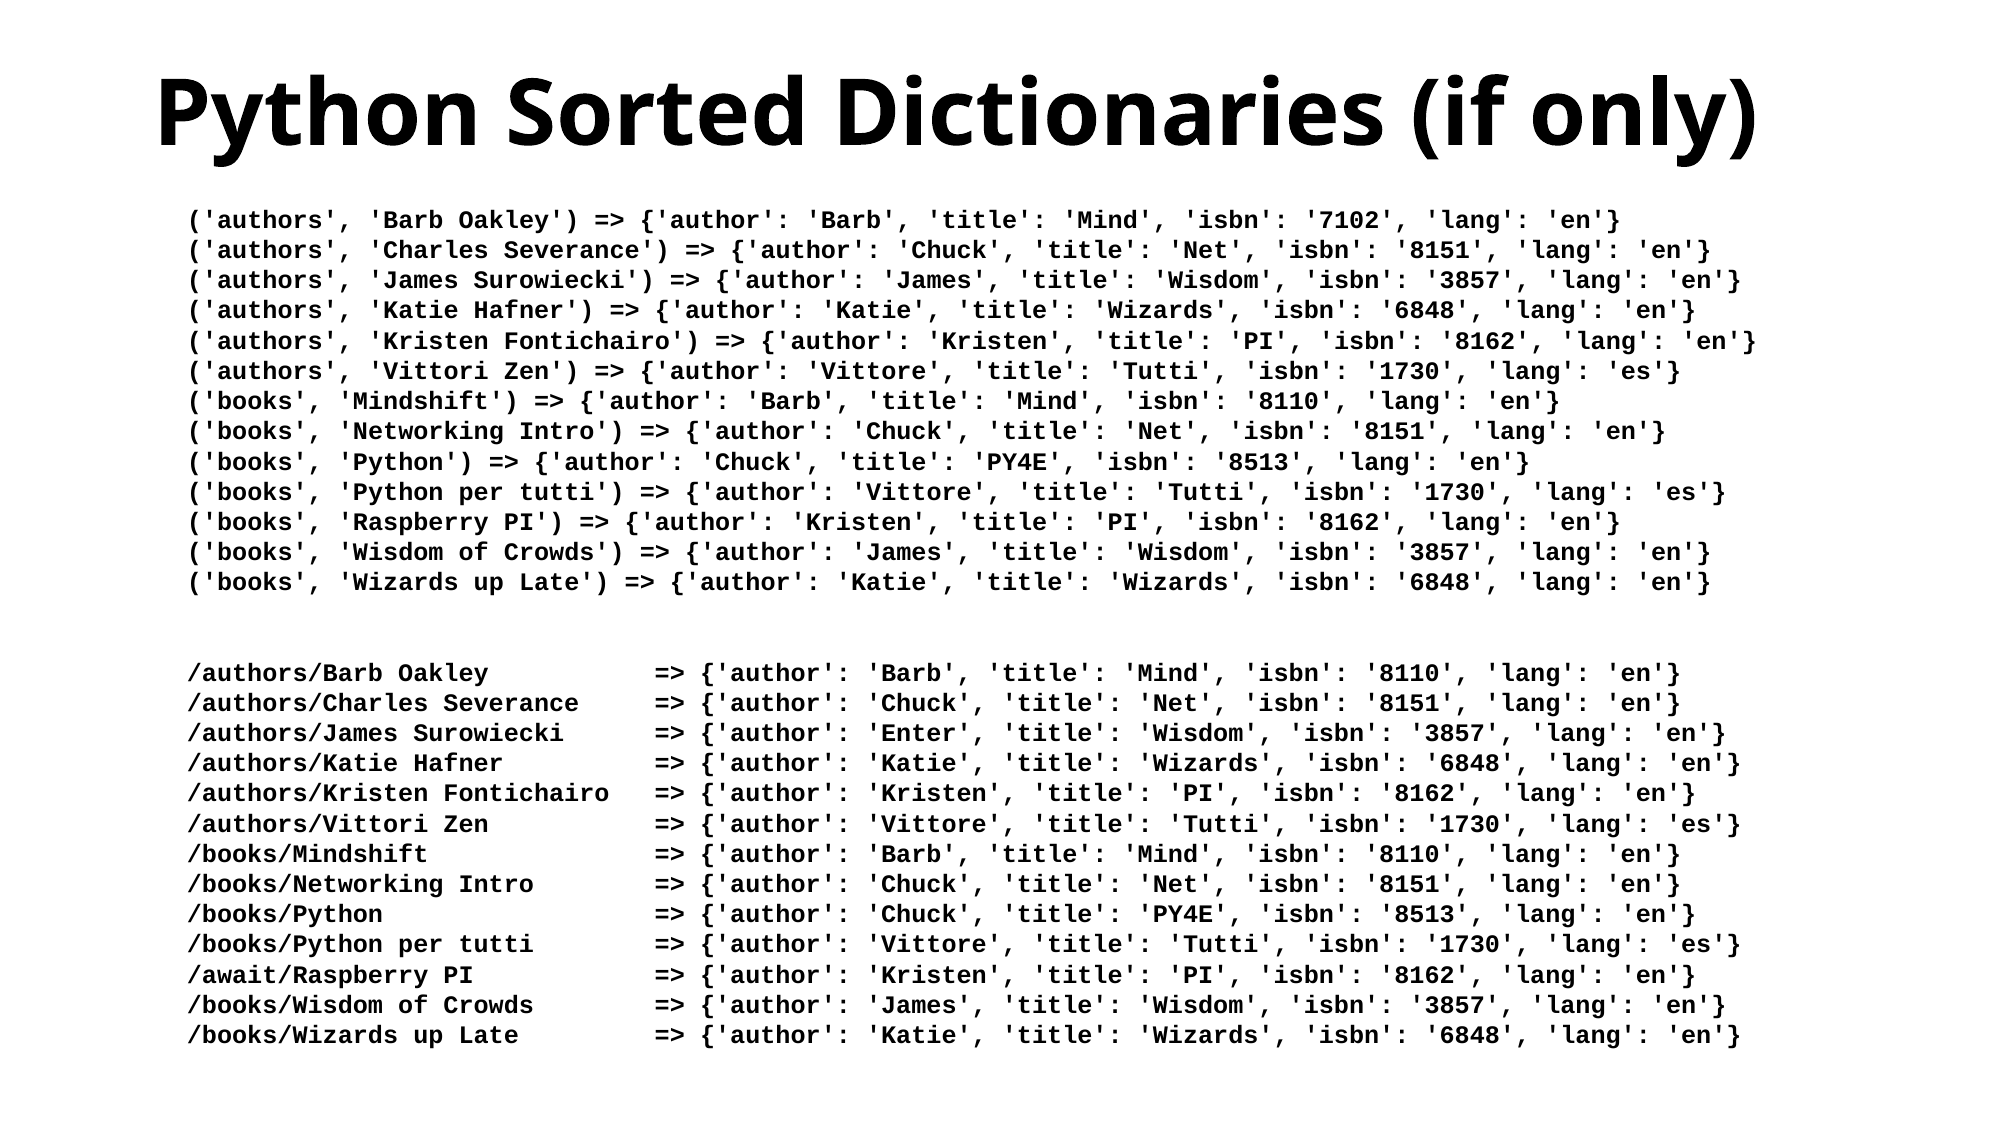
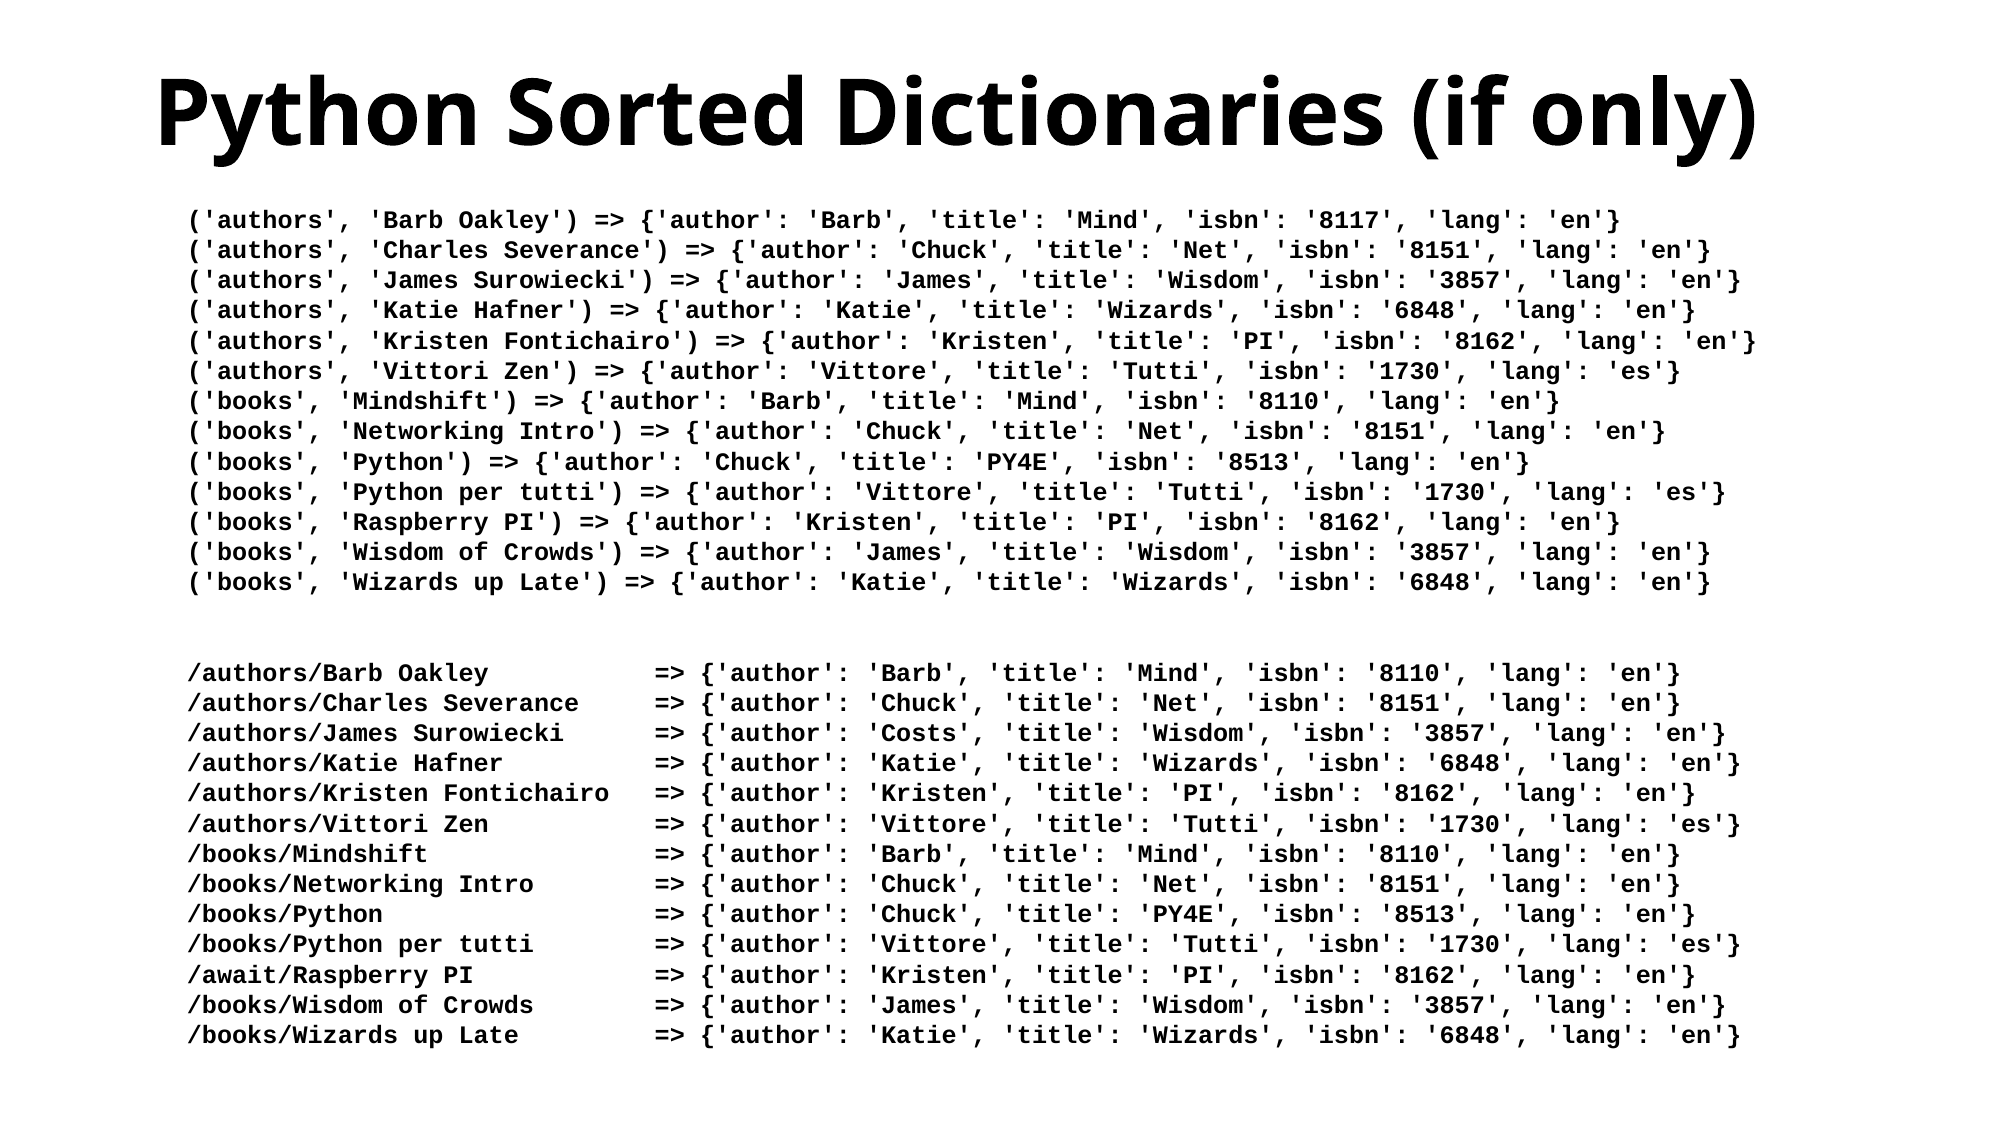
7102: 7102 -> 8117 (1357, 220)
Enter: Enter -> Costs (926, 733)
